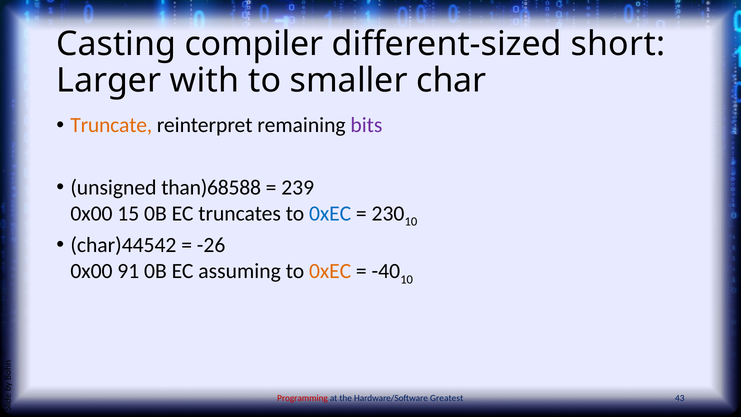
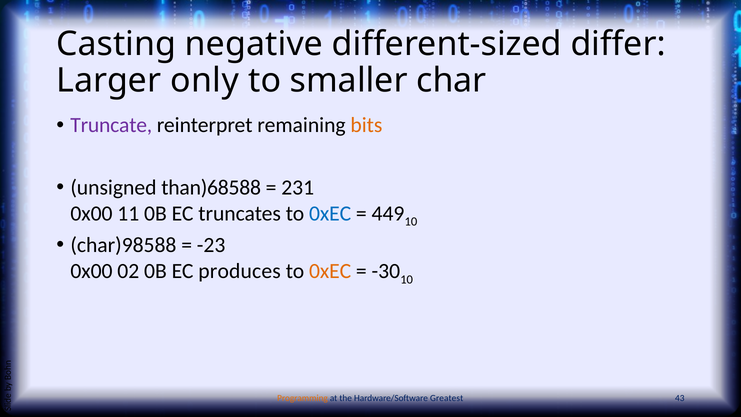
compiler: compiler -> negative (254, 44)
short: short -> differ (618, 44)
with: with -> only (205, 81)
Truncate colour: orange -> purple (111, 125)
bits colour: purple -> orange (366, 125)
239: 239 -> 231 (298, 187)
15: 15 -> 11 (128, 213)
230: 230 -> 449 (388, 213)
char)44542: char)44542 -> char)98588 (123, 245)
-26: -26 -> -23 (211, 245)
91: 91 -> 02 (128, 271)
assuming: assuming -> produces (240, 271)
-40: -40 -> -30 (386, 271)
Programming colour: red -> orange (302, 398)
